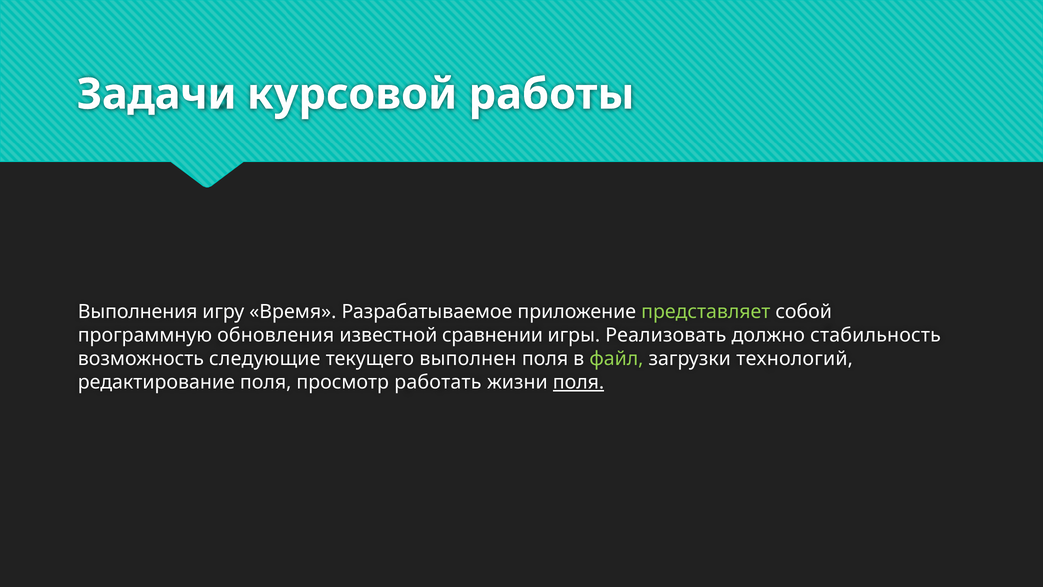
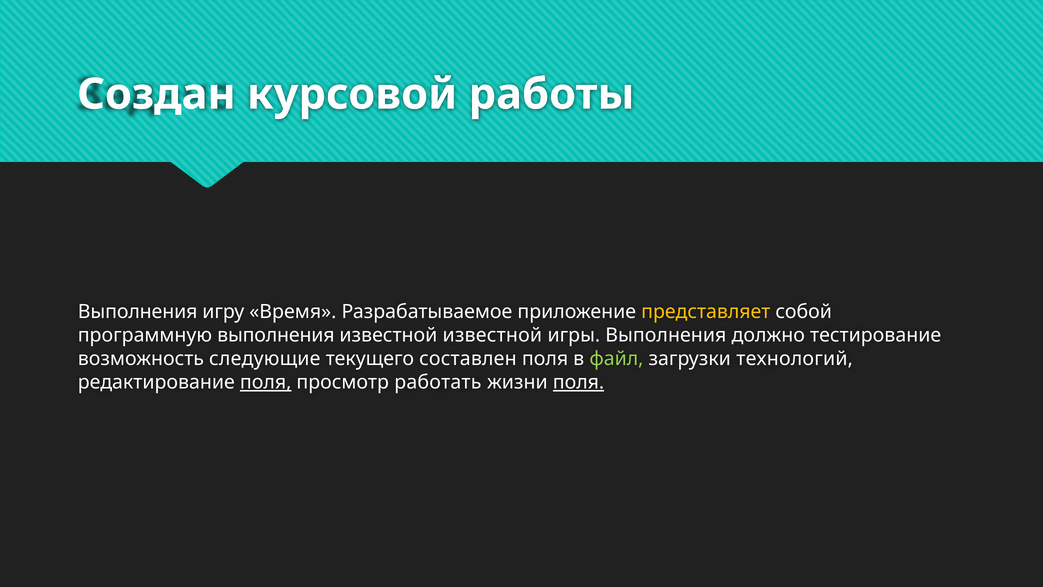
Задачи: Задачи -> Создан (156, 94)
представляет colour: light green -> yellow (706, 312)
программную обновления: обновления -> выполнения (276, 335)
известной сравнении: сравнении -> известной (492, 335)
игры Реализовать: Реализовать -> Выполнения (666, 335)
стабильность: стабильность -> тестирование (876, 335)
выполнен: выполнен -> составлен (468, 359)
поля underline: none -> present (266, 382)
